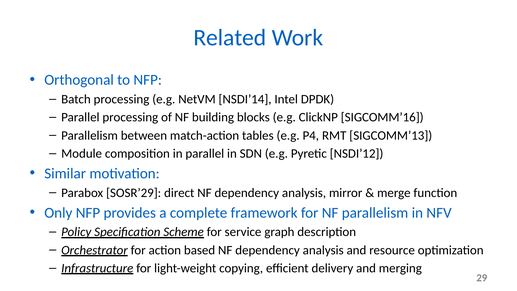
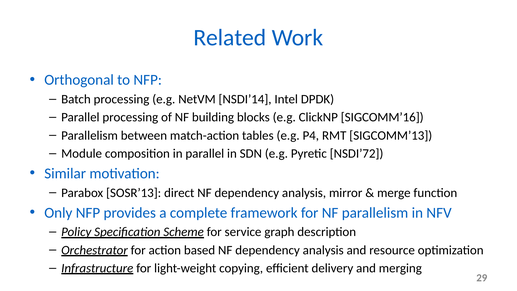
NSDI’12: NSDI’12 -> NSDI’72 (357, 153)
SOSR’29: SOSR’29 -> SOSR’13 (134, 193)
